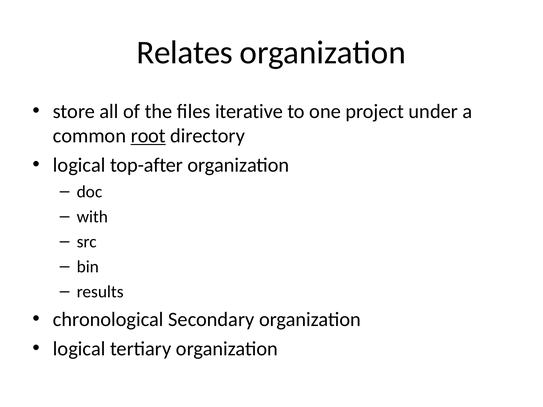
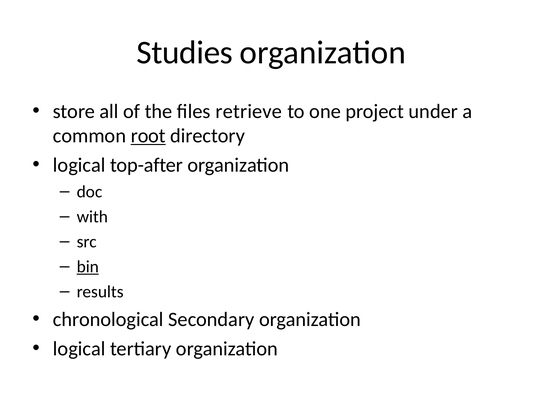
Relates: Relates -> Studies (185, 53)
iterative: iterative -> retrieve (249, 111)
bin underline: none -> present (88, 267)
